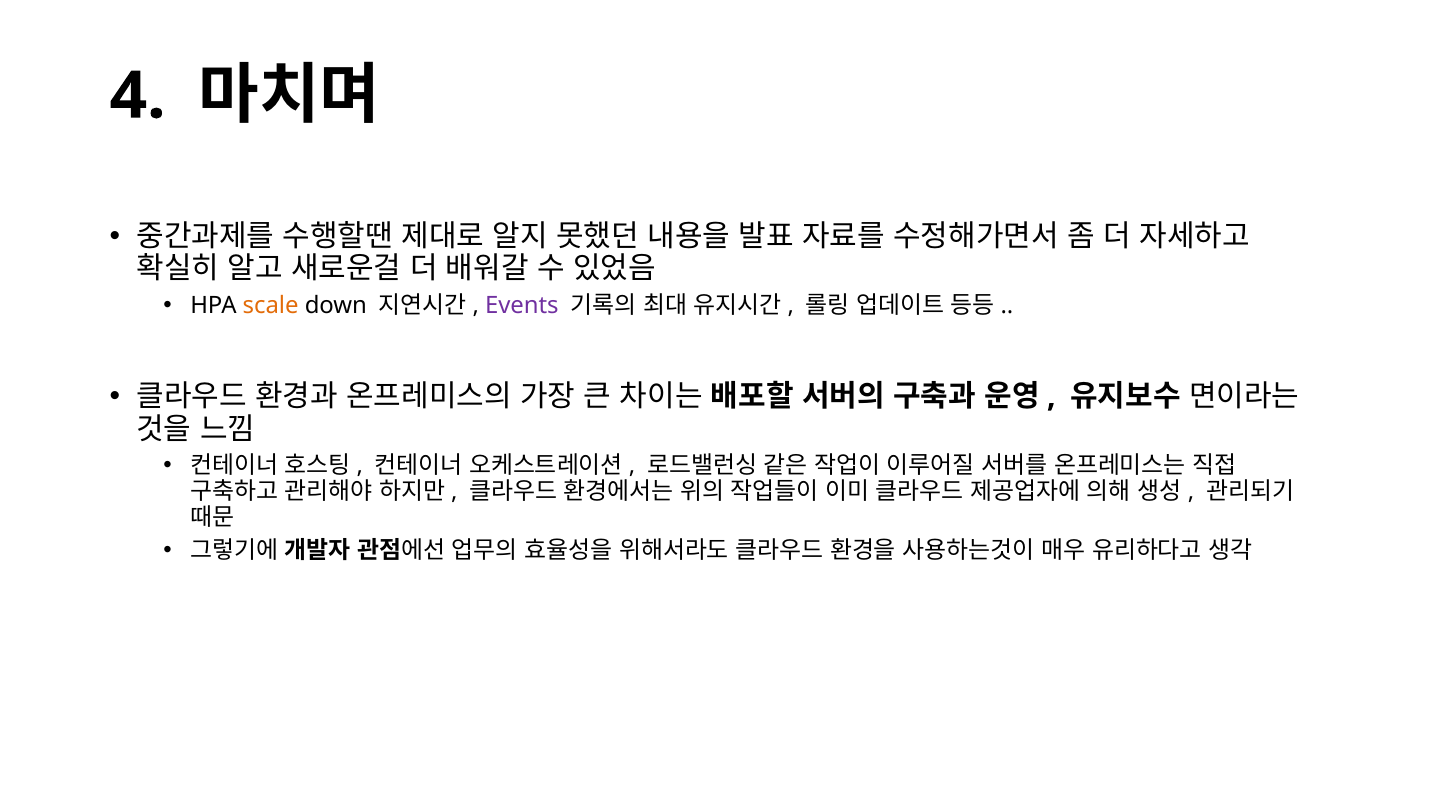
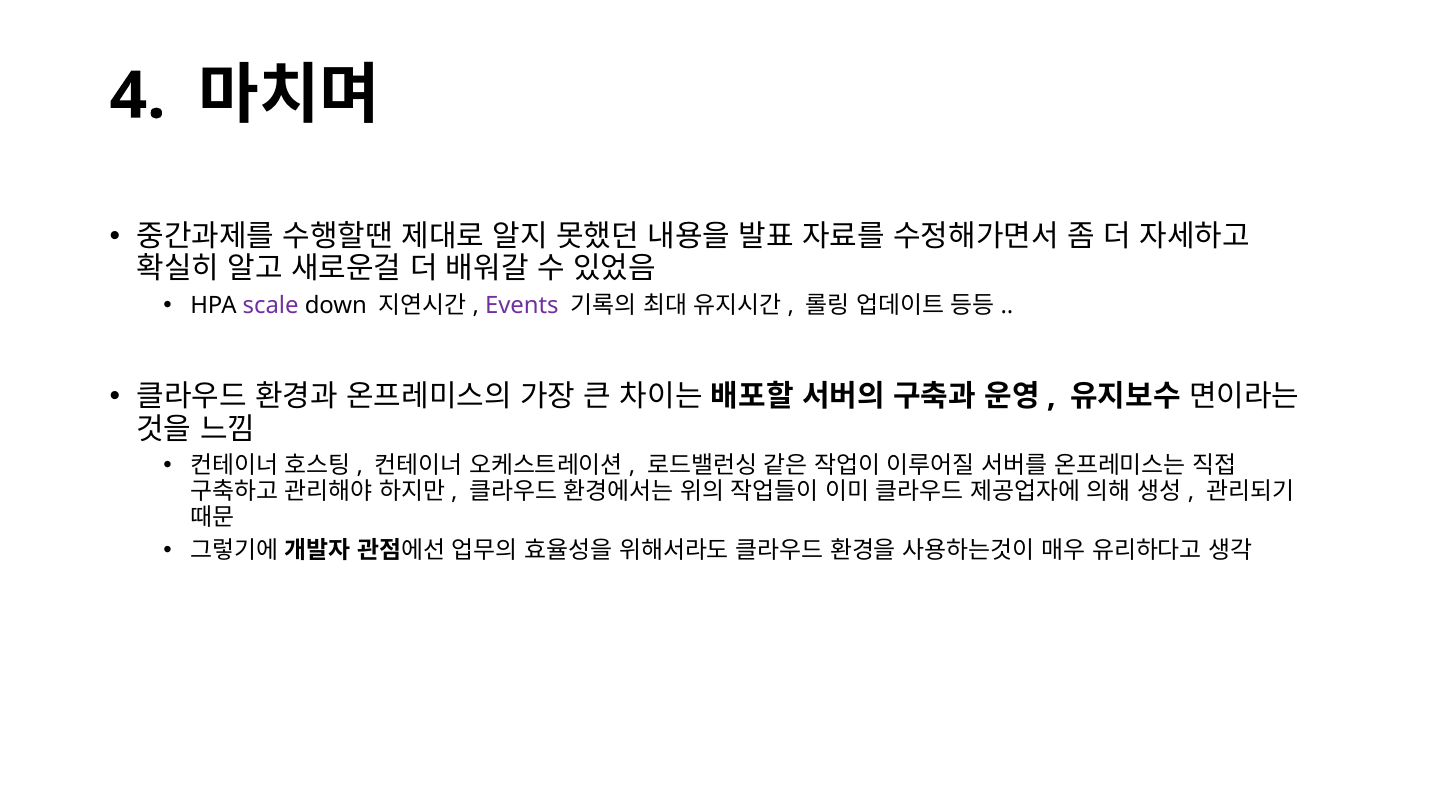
scale colour: orange -> purple (271, 306)
